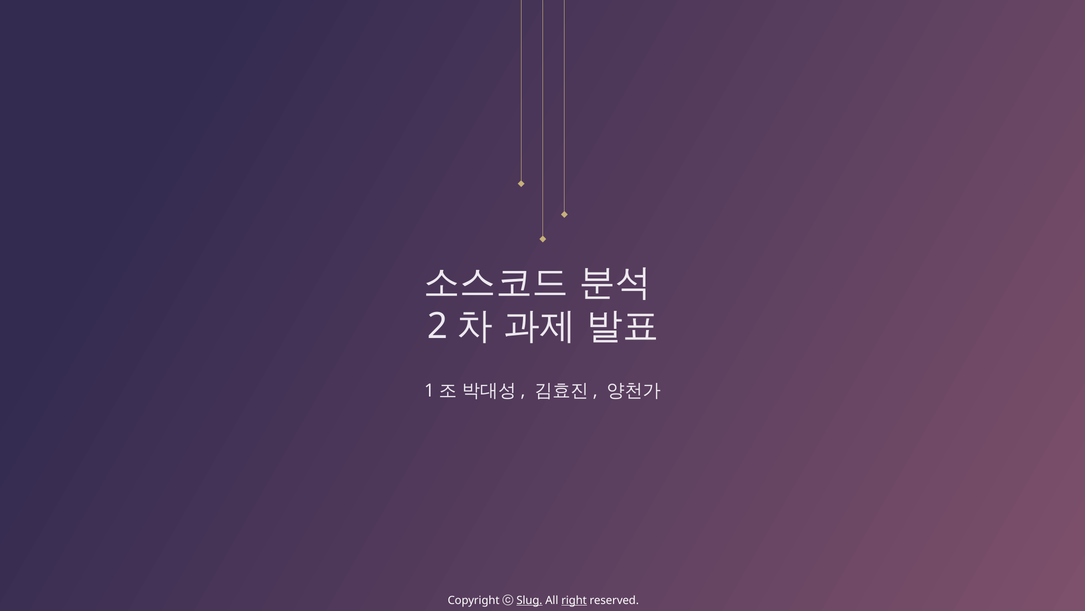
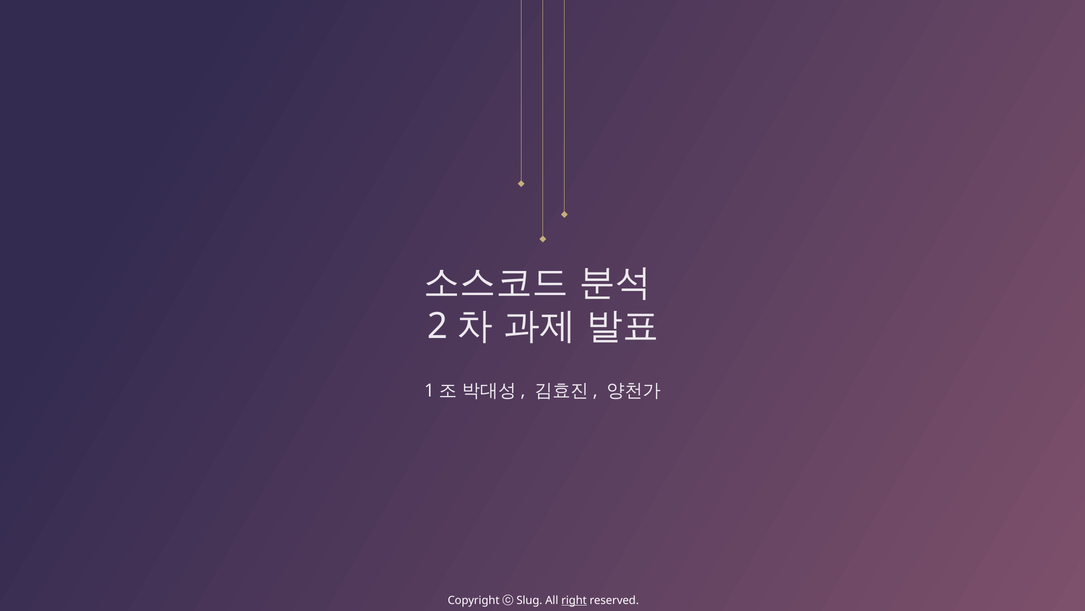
Slug underline: present -> none (529, 600)
